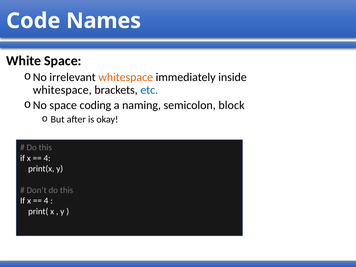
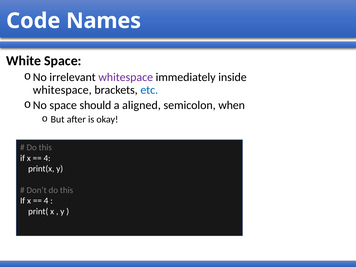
whitespace colour: orange -> purple (126, 77)
coding: coding -> should (95, 105)
naming: naming -> aligned (141, 105)
block: block -> when (232, 105)
